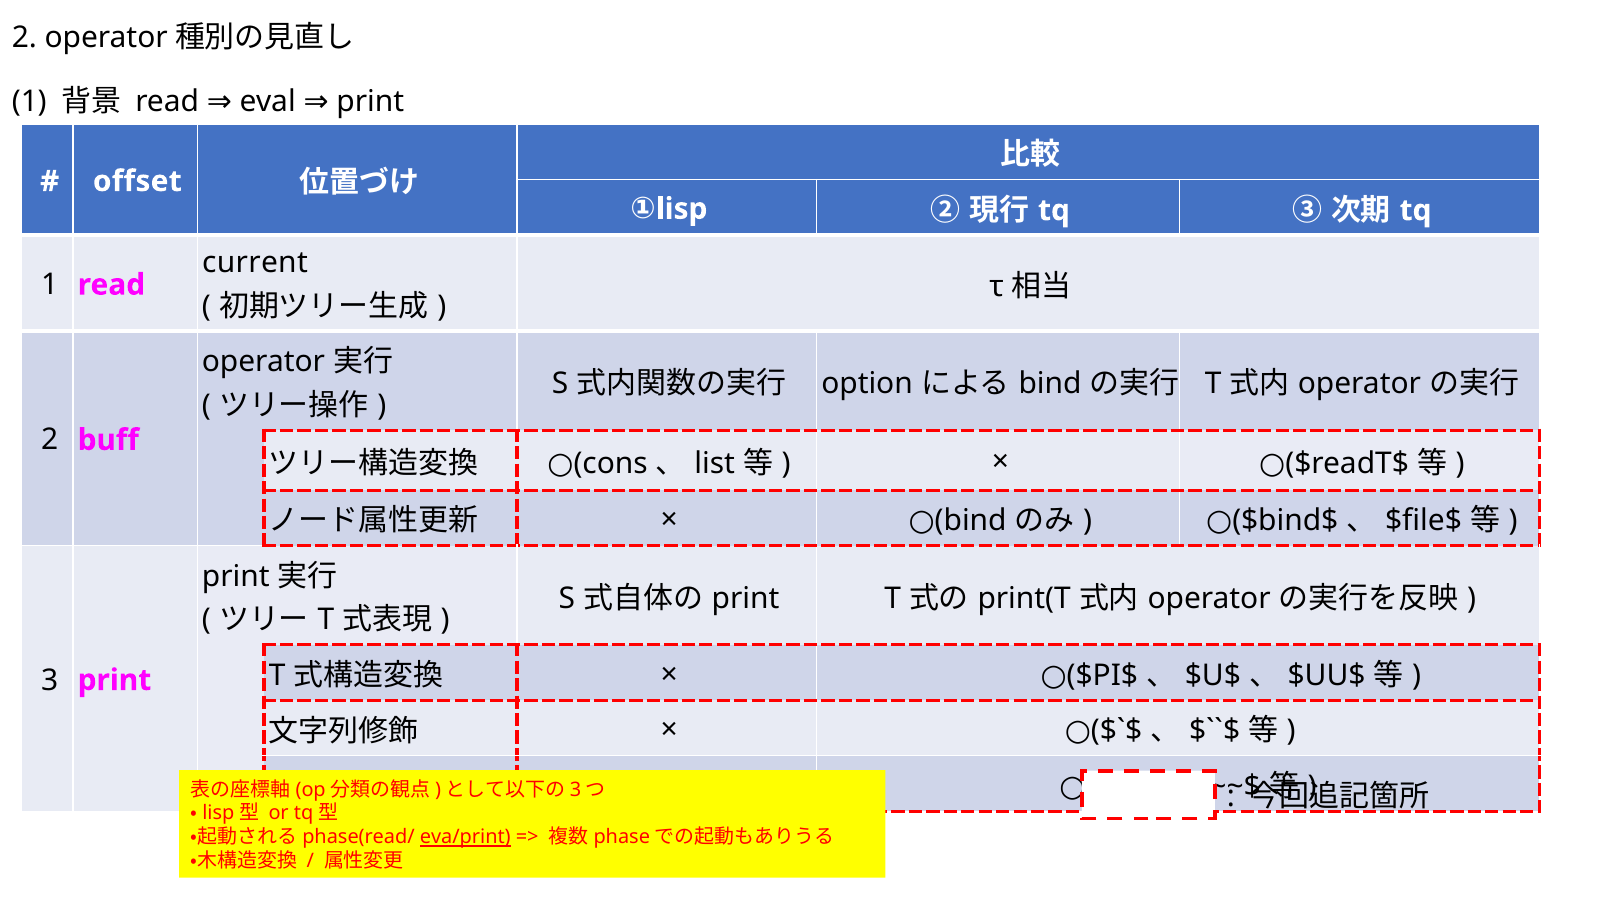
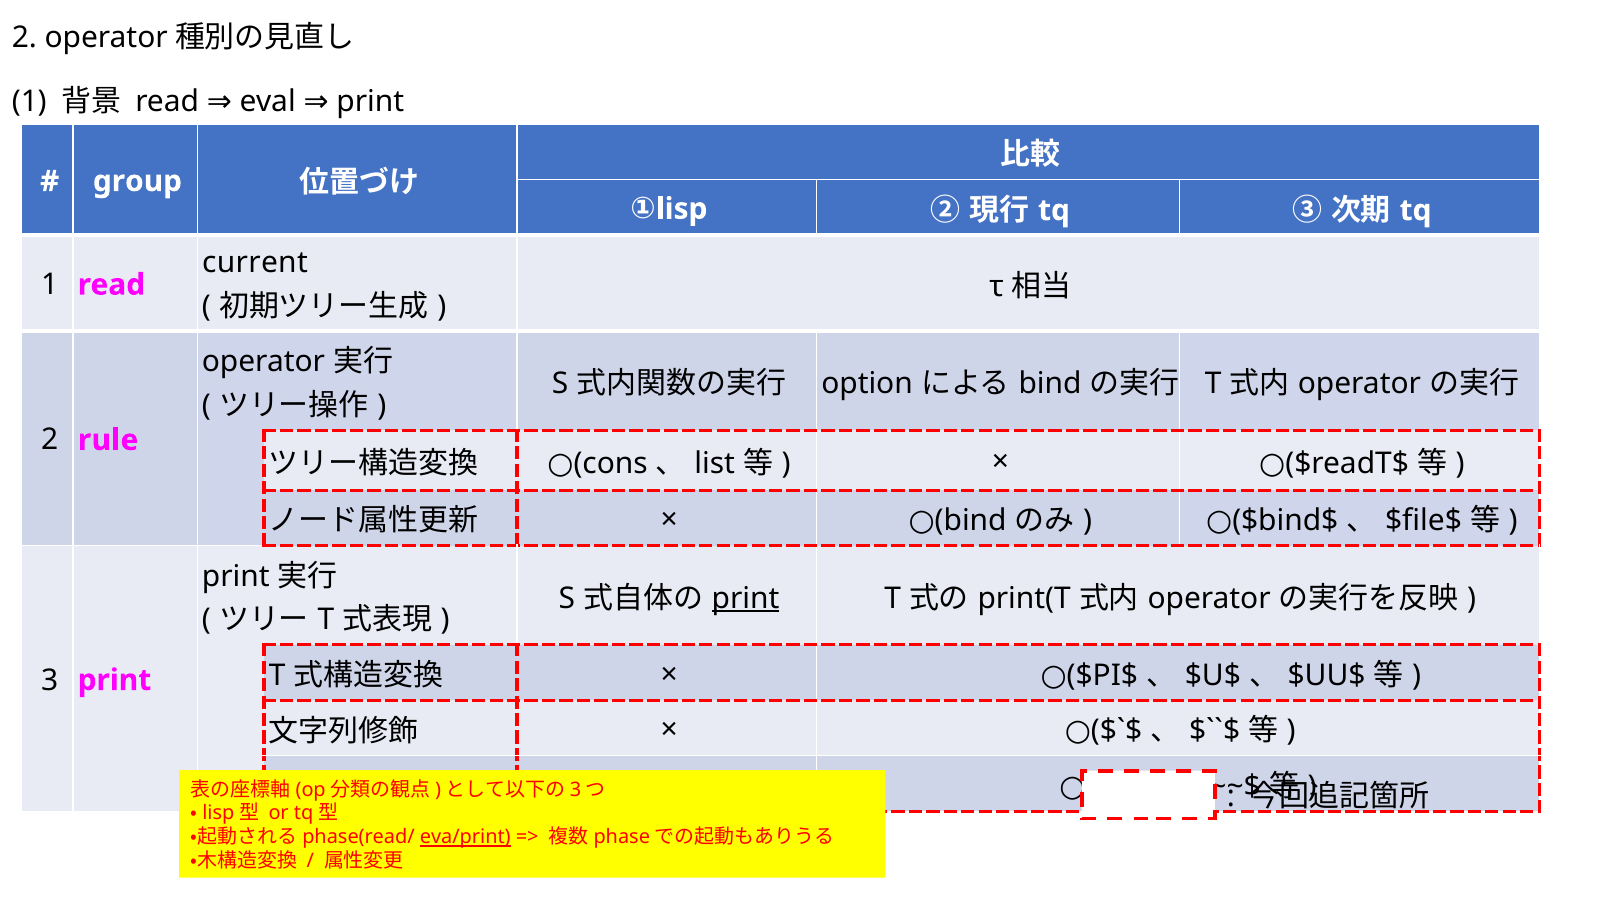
offset: offset -> group (137, 181)
buff: buff -> rule (108, 440)
print underline: none -> present (745, 599)
